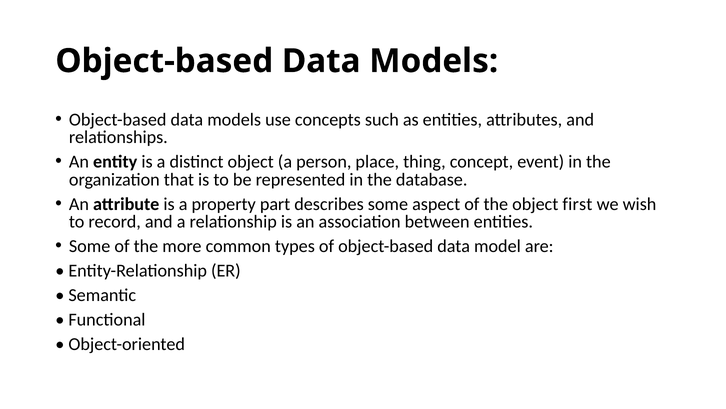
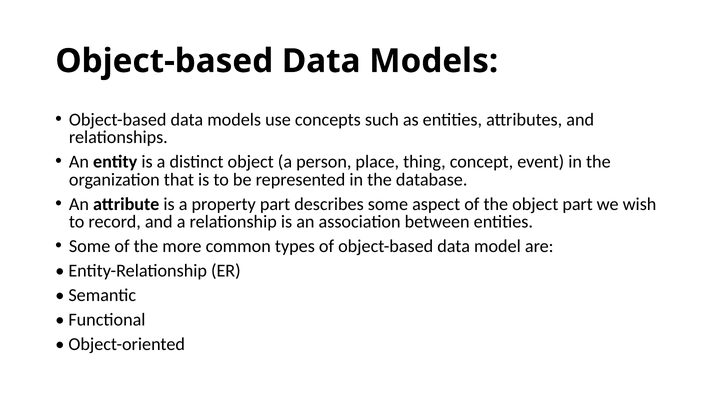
object first: first -> part (578, 204)
